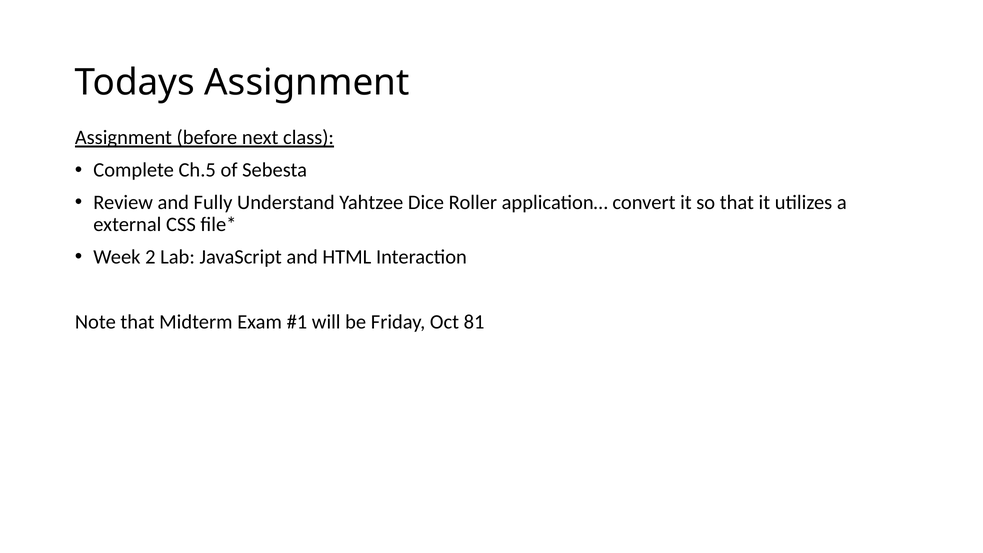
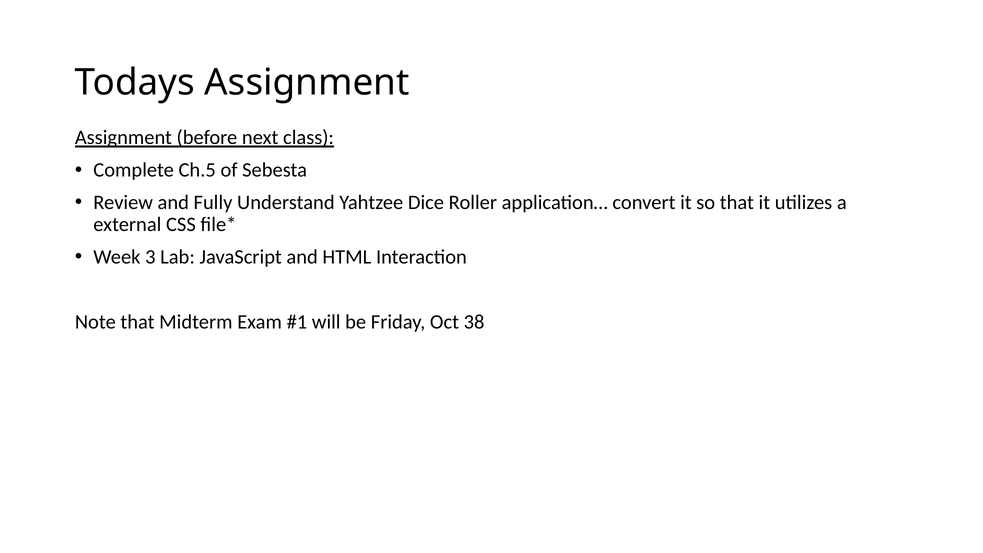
2: 2 -> 3 (150, 257)
81: 81 -> 38 (474, 322)
